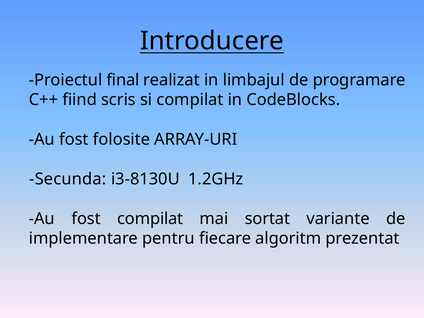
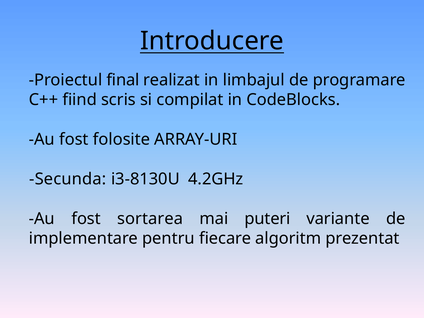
1.2GHz: 1.2GHz -> 4.2GHz (216, 179)
fost compilat: compilat -> sortarea (150, 219)
sortat: sortat -> puteri (267, 219)
